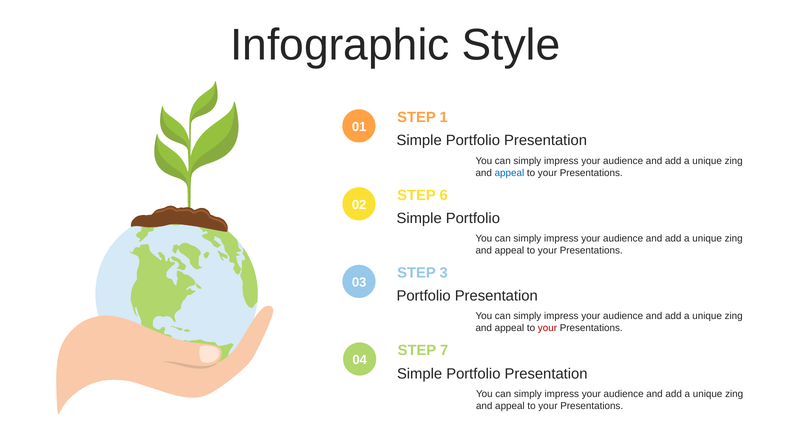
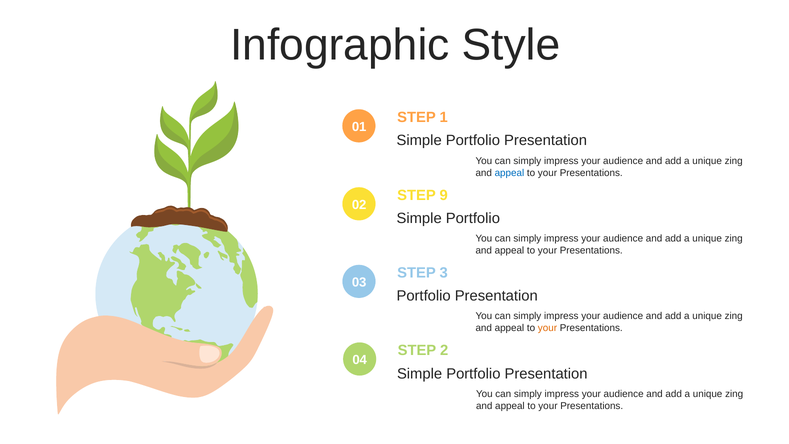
6: 6 -> 9 (444, 195)
your colour: red -> orange (547, 328)
7: 7 -> 2 (444, 350)
